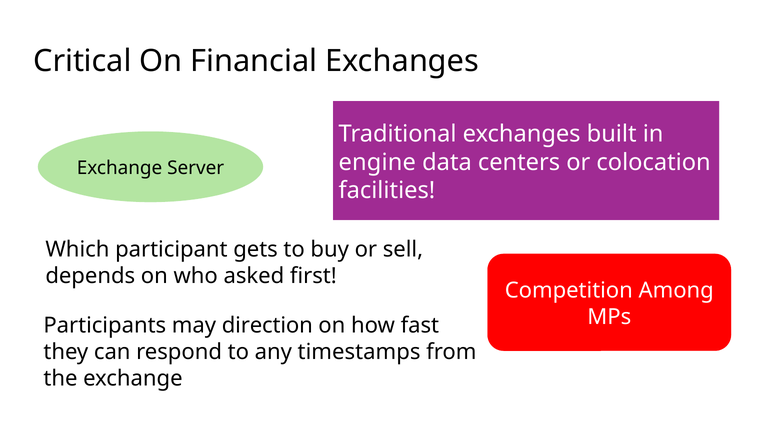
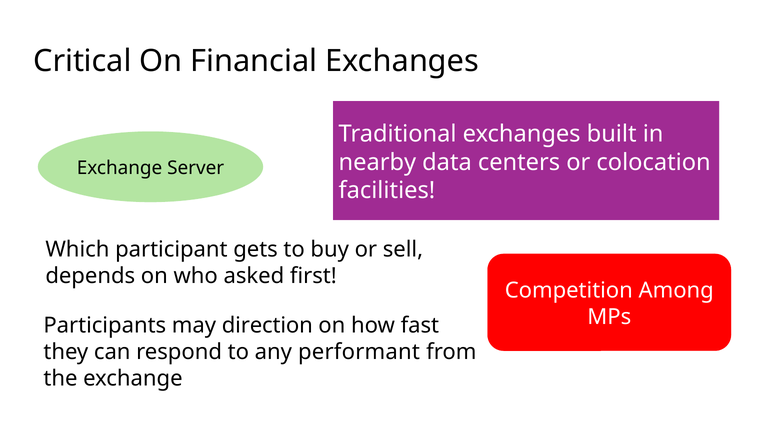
engine: engine -> nearby (377, 162)
timestamps: timestamps -> performant (359, 352)
